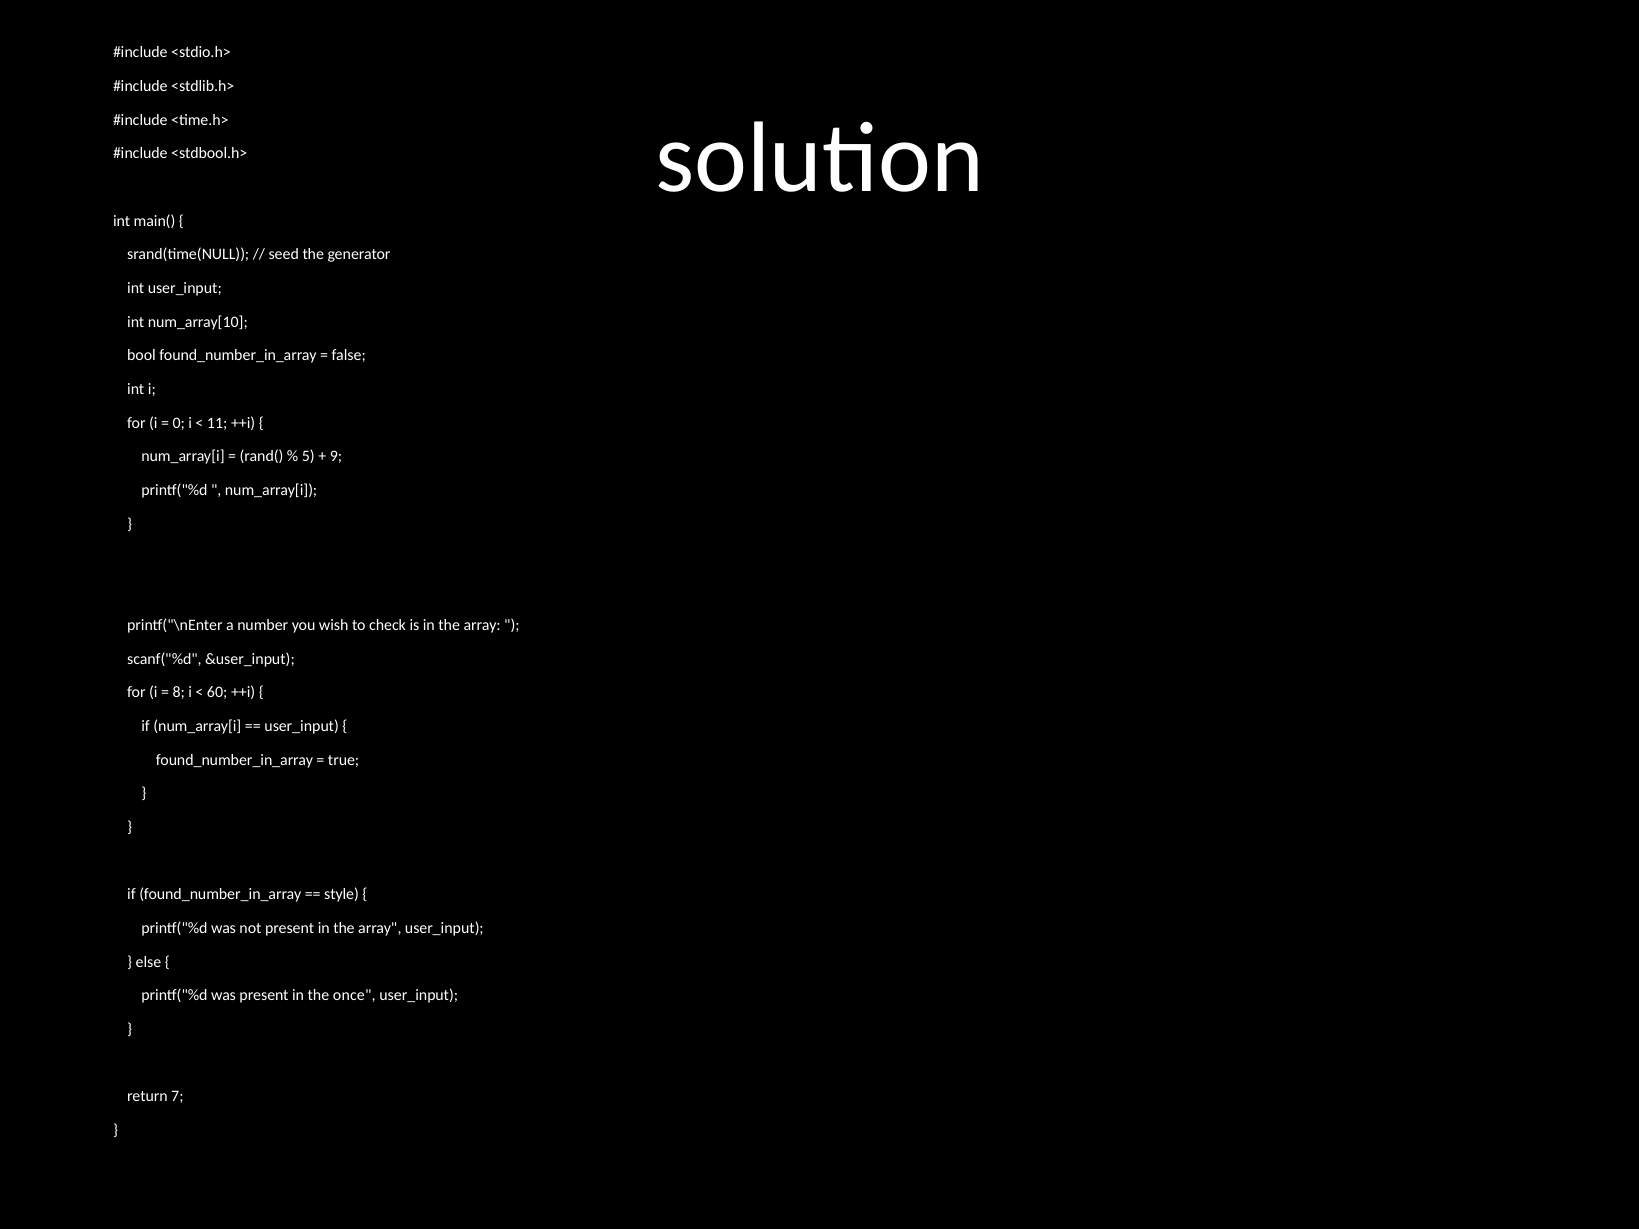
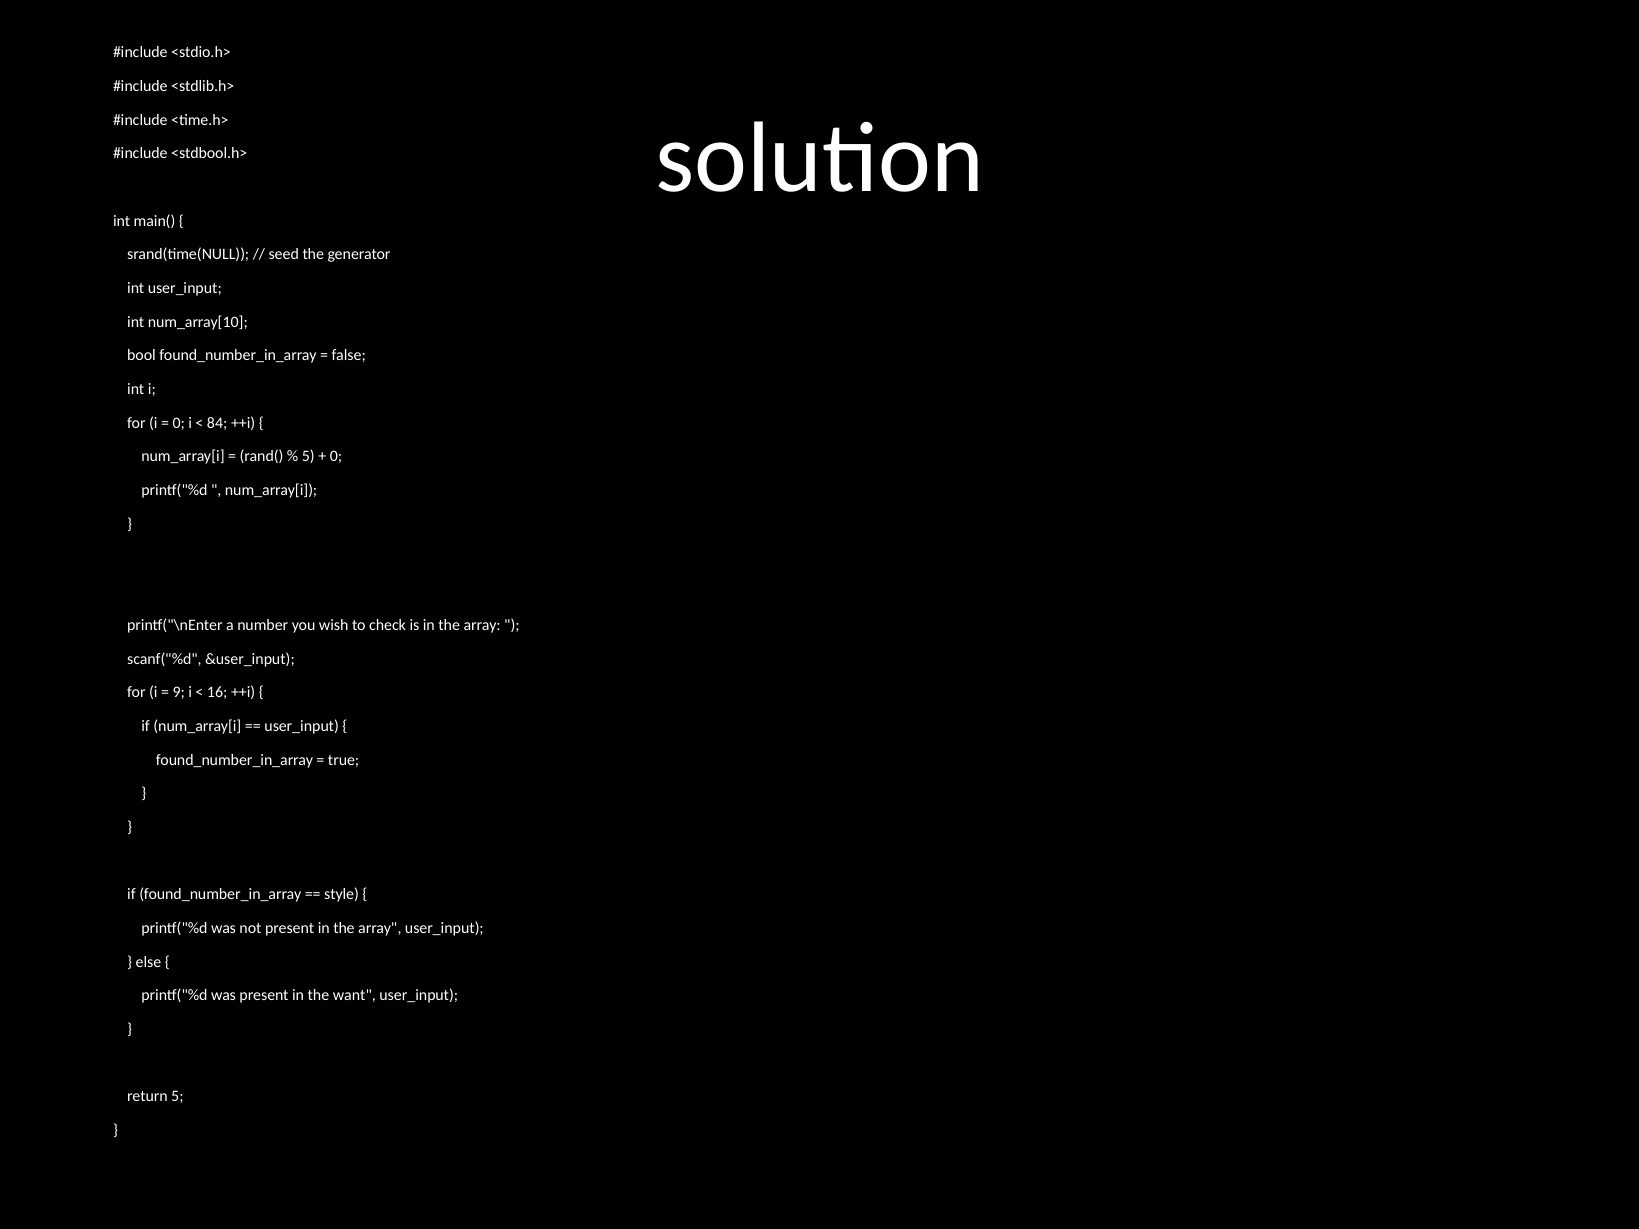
11: 11 -> 84 (217, 423)
9: 9 -> 0 (336, 457)
8: 8 -> 9 (179, 693)
60: 60 -> 16 (217, 693)
once: once -> want (354, 996)
return 7: 7 -> 5 (177, 1097)
